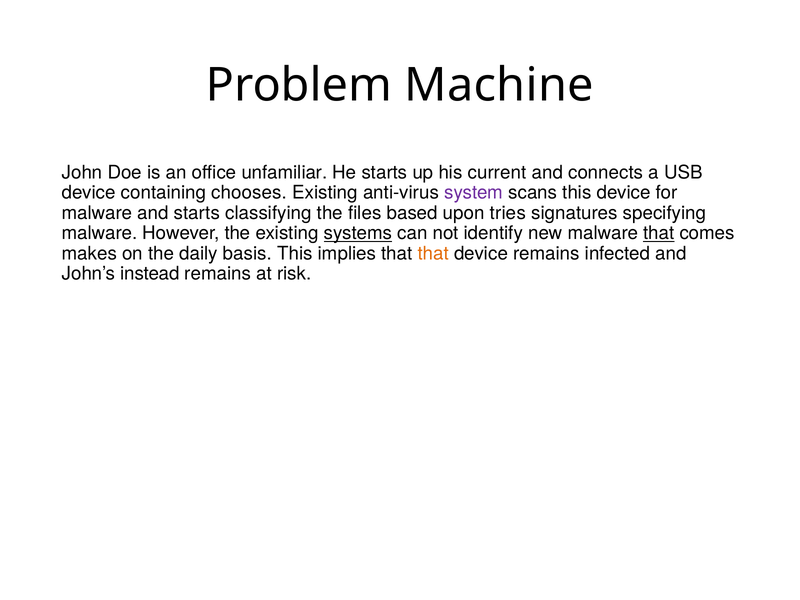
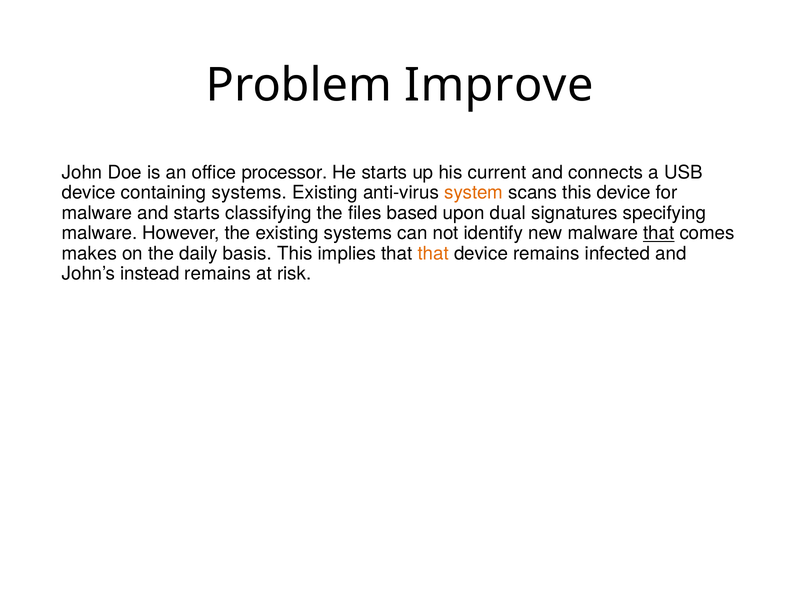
Machine: Machine -> Improve (499, 85)
unfamiliar: unfamiliar -> processor (285, 173)
containing chooses: chooses -> systems (249, 193)
system colour: purple -> orange (474, 193)
tries: tries -> dual (508, 213)
systems underline: present -> none (358, 233)
